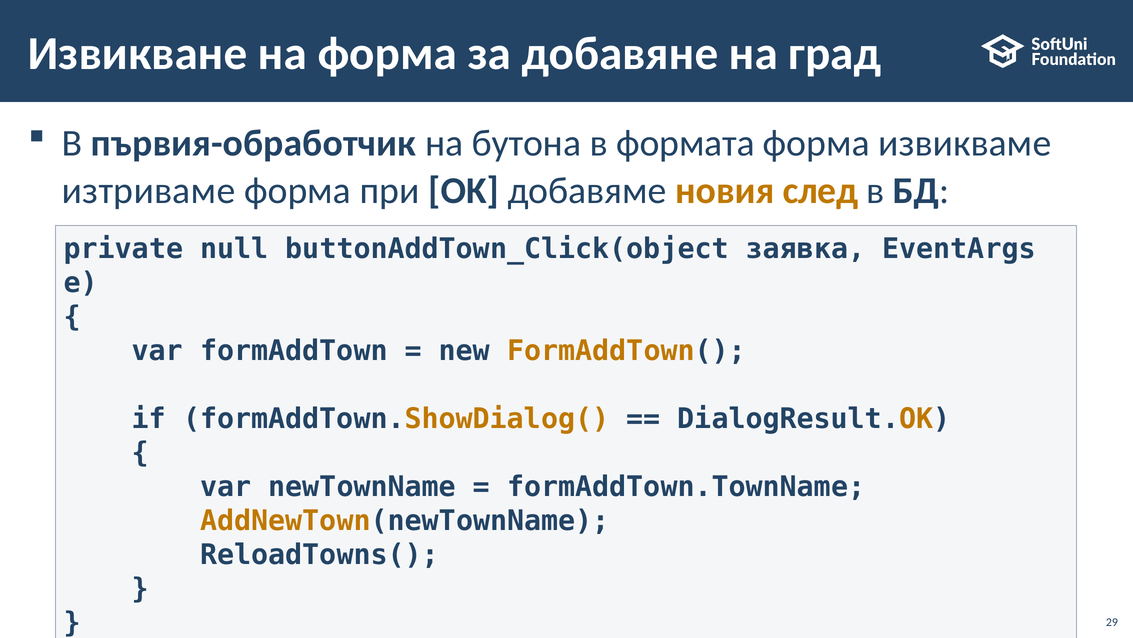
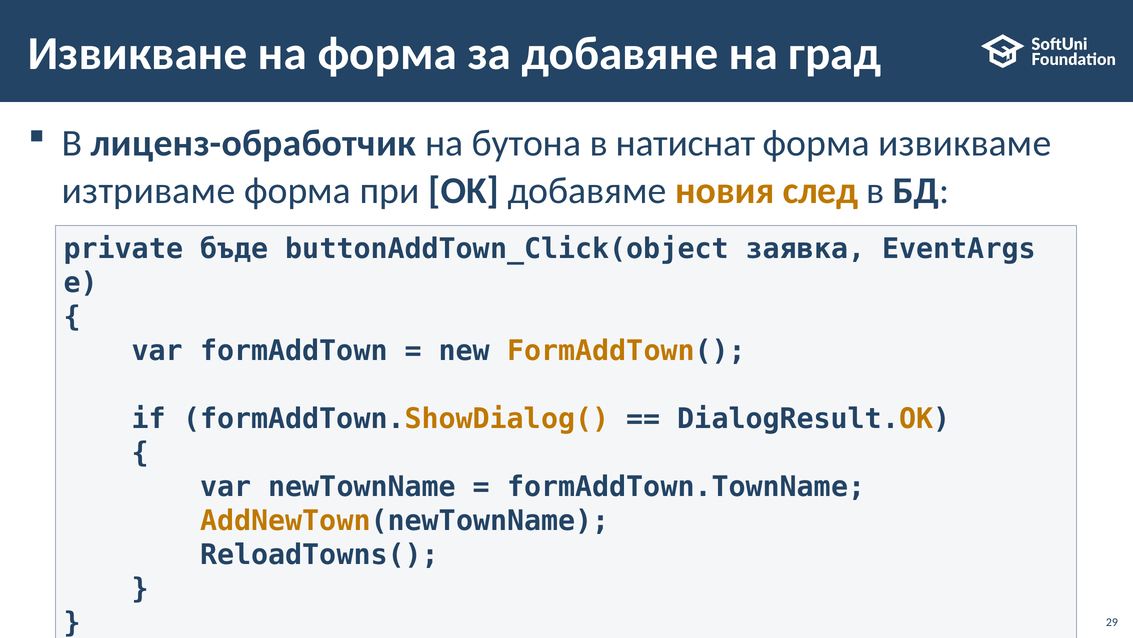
първия-обработчик: първия-обработчик -> лиценз-обработчик (253, 143)
формата: формата -> натиснат (686, 143)
null: null -> бъде (234, 248)
